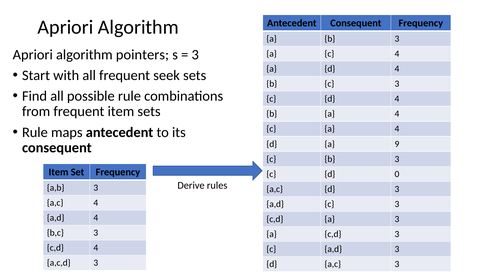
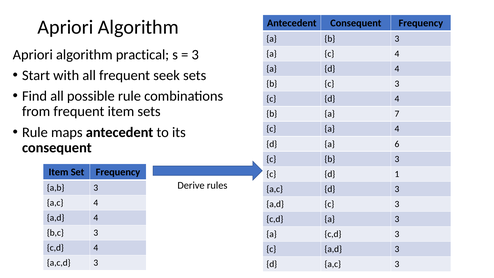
pointers: pointers -> practical (142, 55)
b a 4: 4 -> 7 (397, 114)
9: 9 -> 6 (397, 144)
0: 0 -> 1 (397, 174)
